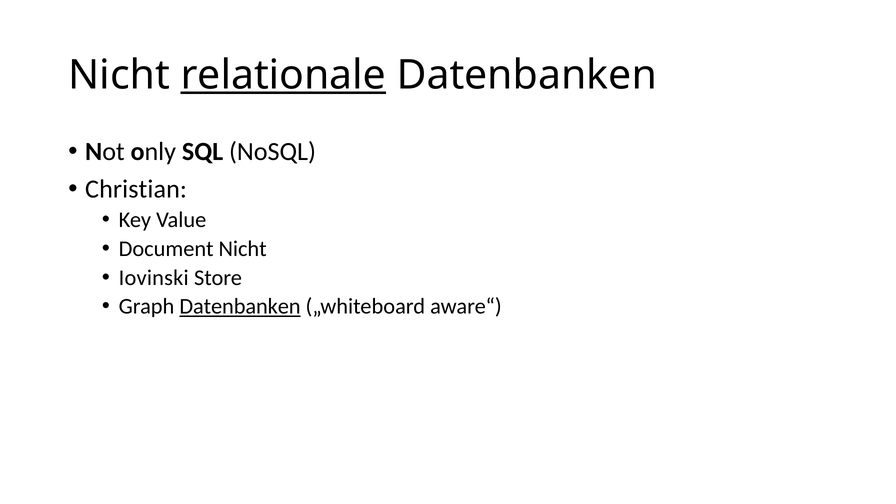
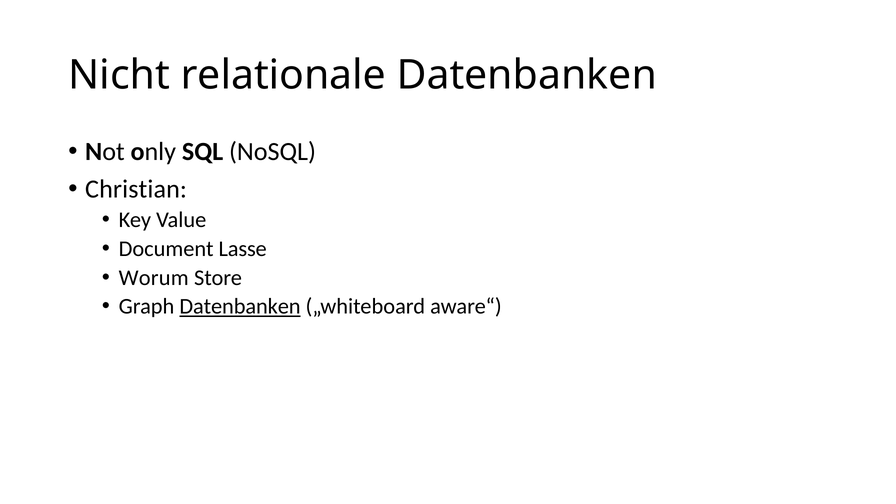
relationale underline: present -> none (283, 75)
Document Nicht: Nicht -> Lasse (243, 249)
Iovinski: Iovinski -> Worum (154, 278)
